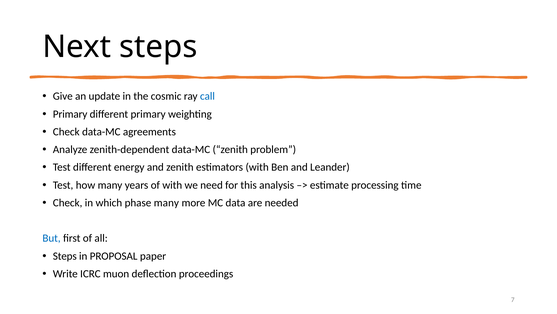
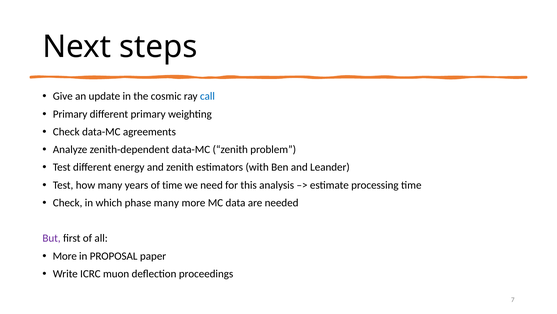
of with: with -> time (172, 185)
But colour: blue -> purple (52, 238)
Steps: Steps -> More (65, 256)
